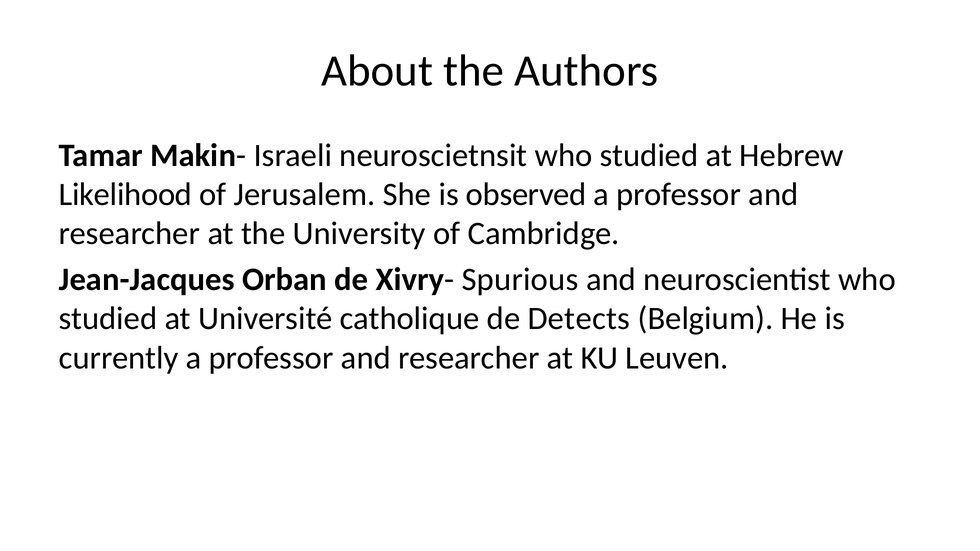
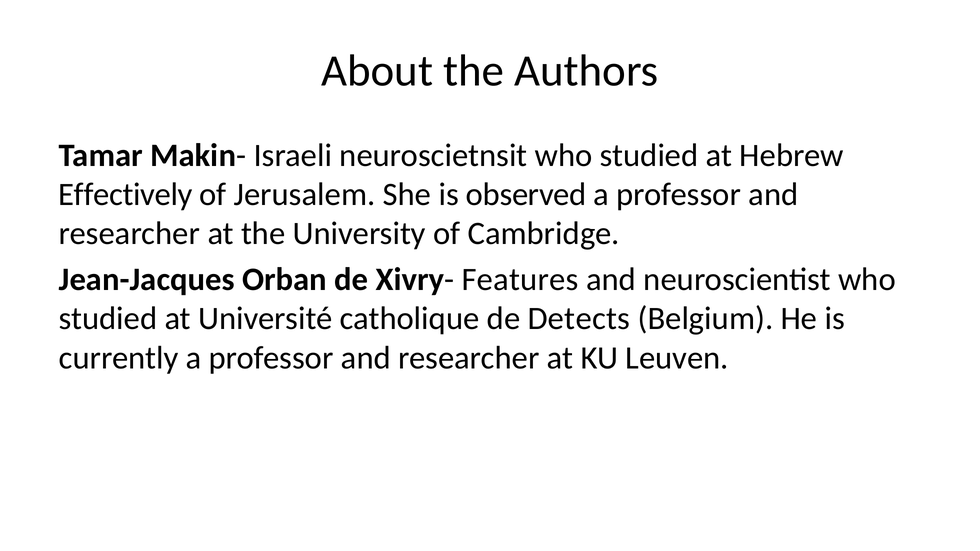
Likelihood: Likelihood -> Effectively (125, 195)
Spurious: Spurious -> Features (520, 280)
